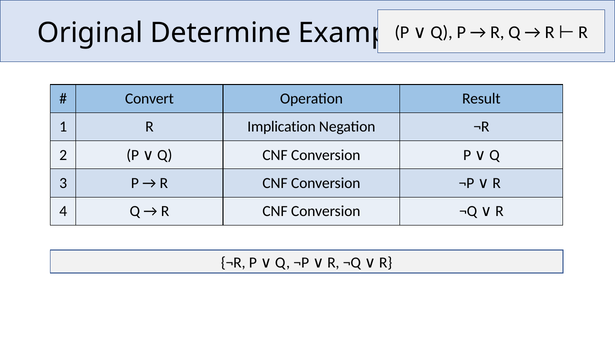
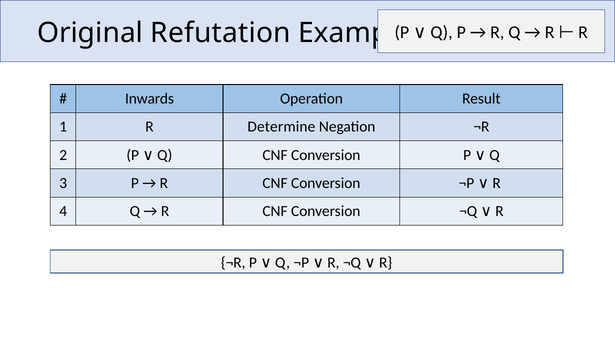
Determine: Determine -> Refutation (221, 33)
Convert: Convert -> Inwards (149, 99)
Implication: Implication -> Determine (281, 127)
